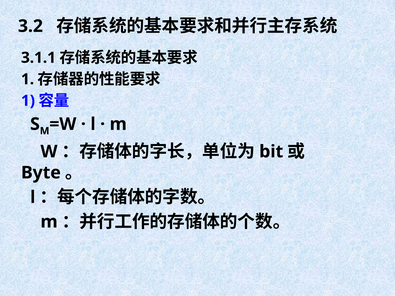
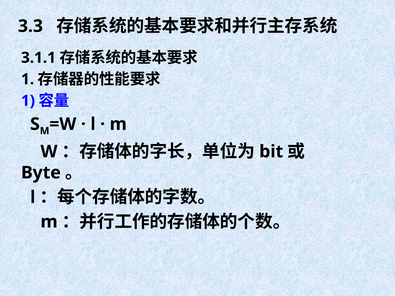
3.2: 3.2 -> 3.3 (30, 26)
